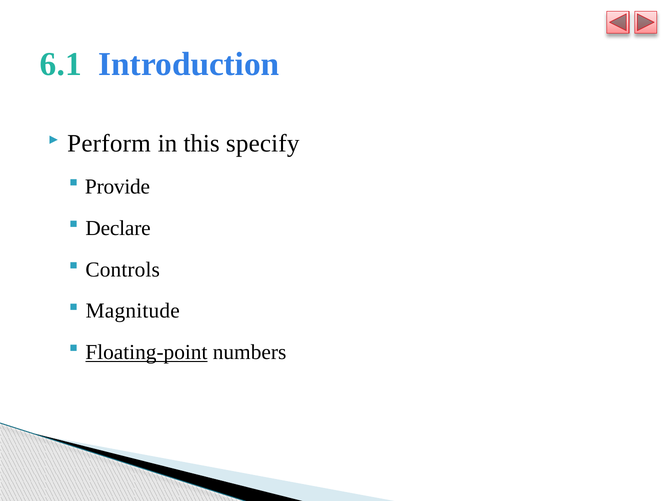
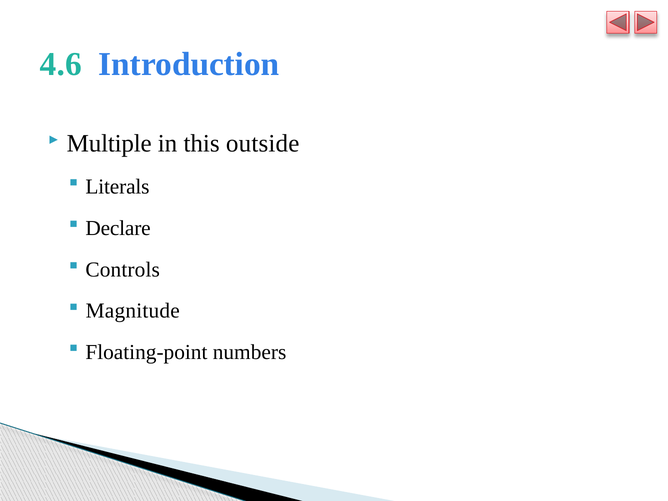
6.1: 6.1 -> 4.6 (61, 64)
Perform: Perform -> Multiple (109, 143)
specify: specify -> outside (263, 143)
Provide: Provide -> Literals (117, 187)
Floating-point underline: present -> none (146, 352)
